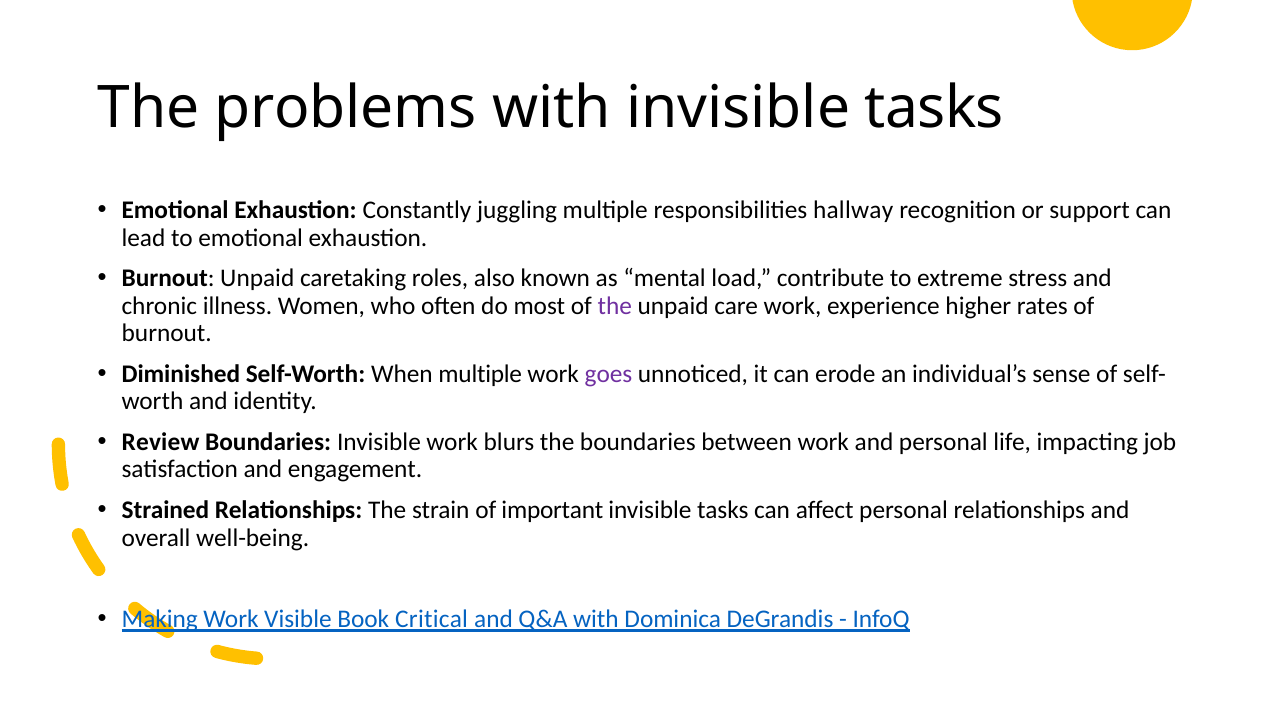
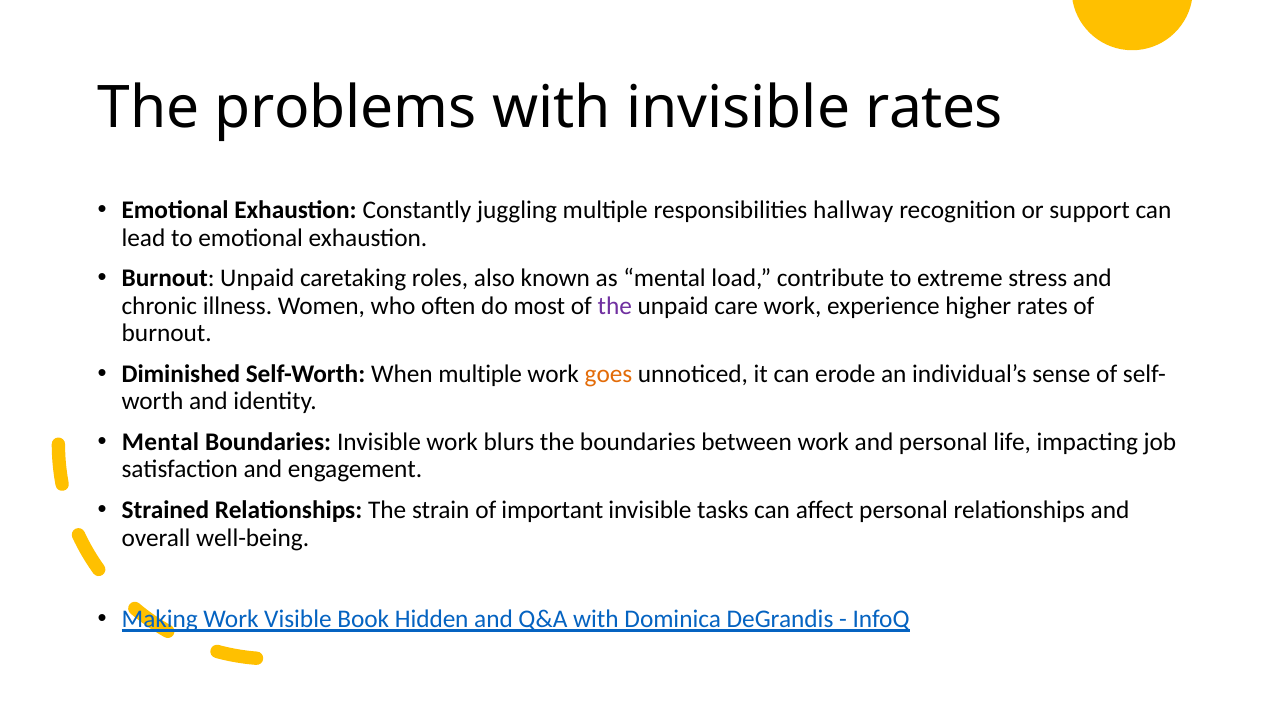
with invisible tasks: tasks -> rates (934, 108)
goes colour: purple -> orange (608, 374)
Review: Review -> Mental (160, 442)
Critical: Critical -> Hidden (432, 619)
